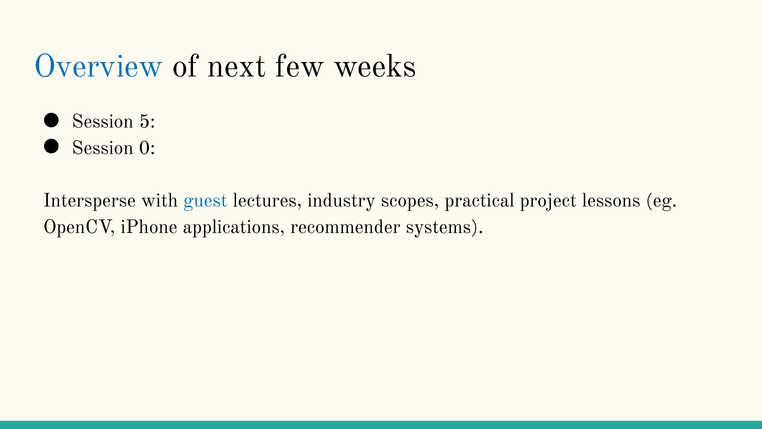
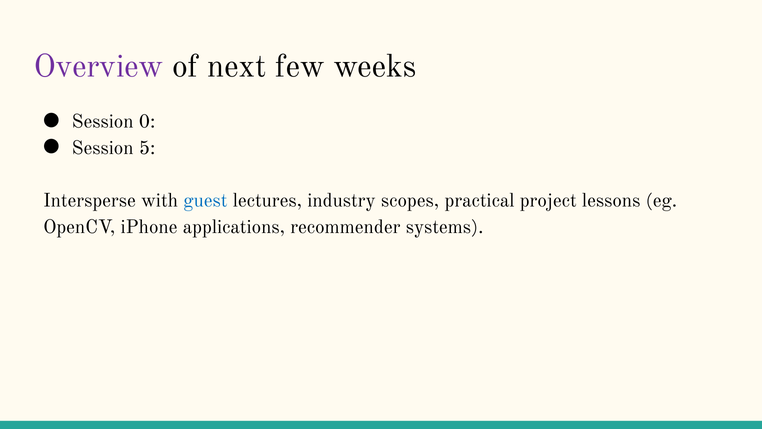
Overview colour: blue -> purple (99, 66)
5: 5 -> 0 (147, 121)
0: 0 -> 5 (147, 148)
